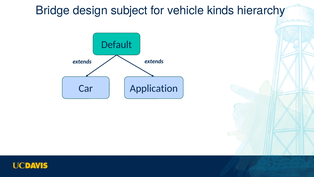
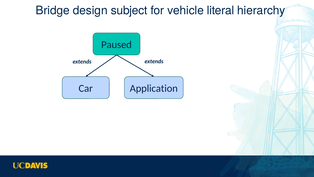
kinds: kinds -> literal (221, 11)
Default: Default -> Paused (117, 45)
